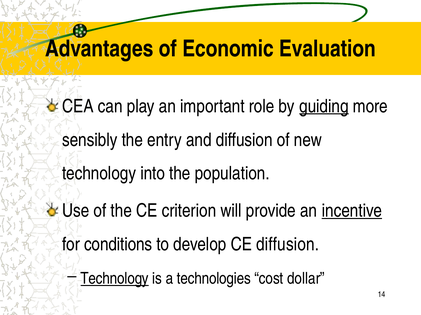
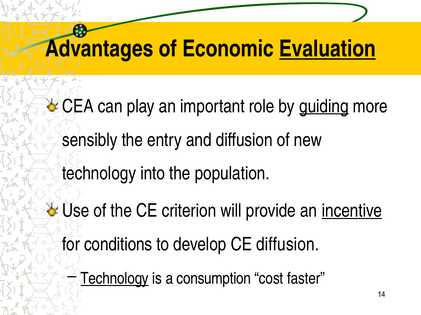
Evaluation underline: none -> present (328, 49)
technologies: technologies -> consumption (214, 279)
dollar: dollar -> faster (306, 279)
